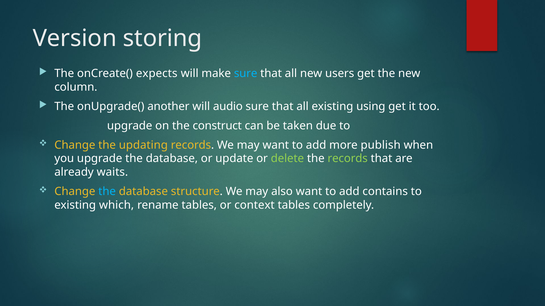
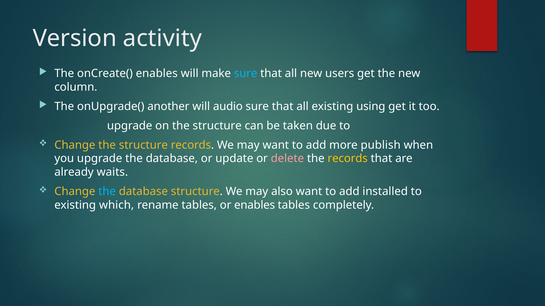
storing: storing -> activity (162, 38)
onCreate( expects: expects -> enables (157, 74)
on the construct: construct -> structure (217, 126)
Change the updating: updating -> structure (143, 145)
delete colour: light green -> pink (287, 159)
records colour: light green -> yellow (348, 159)
contains: contains -> installed (385, 192)
or context: context -> enables (255, 205)
